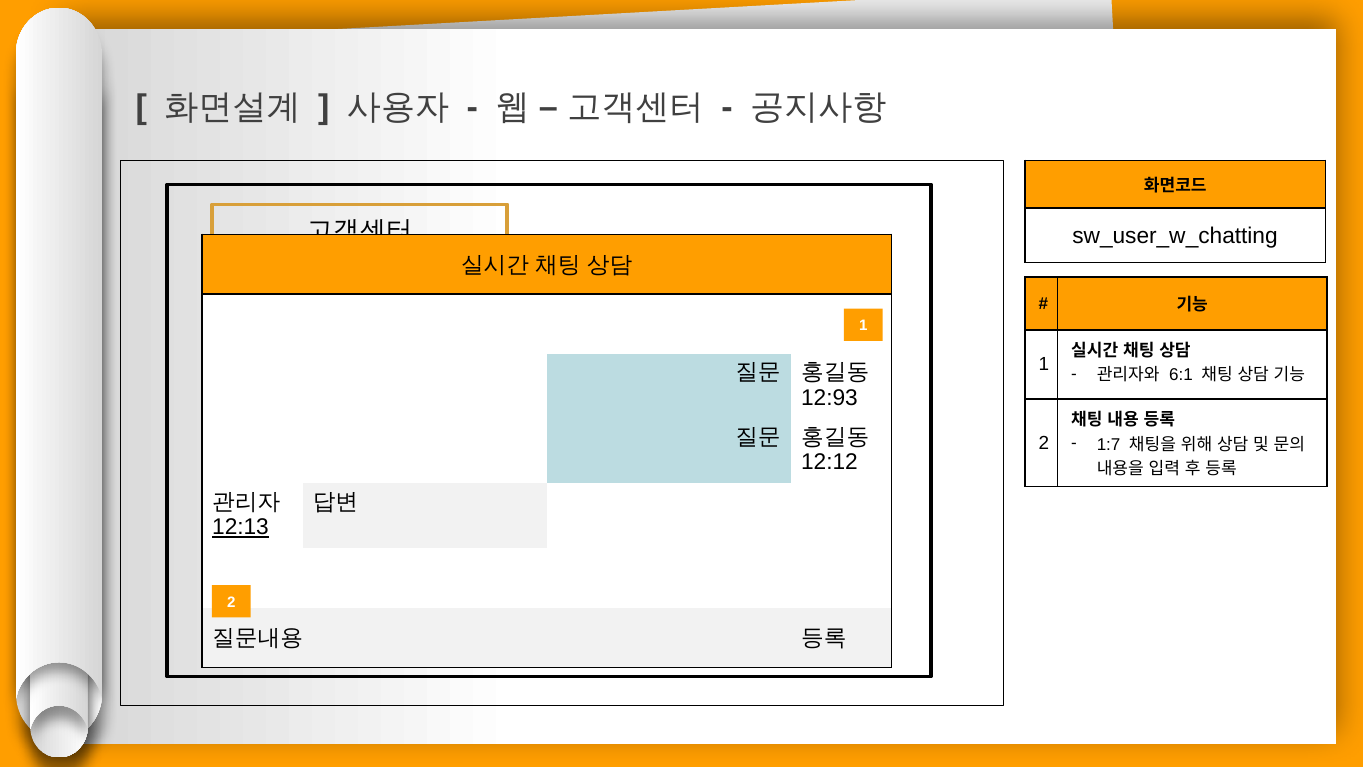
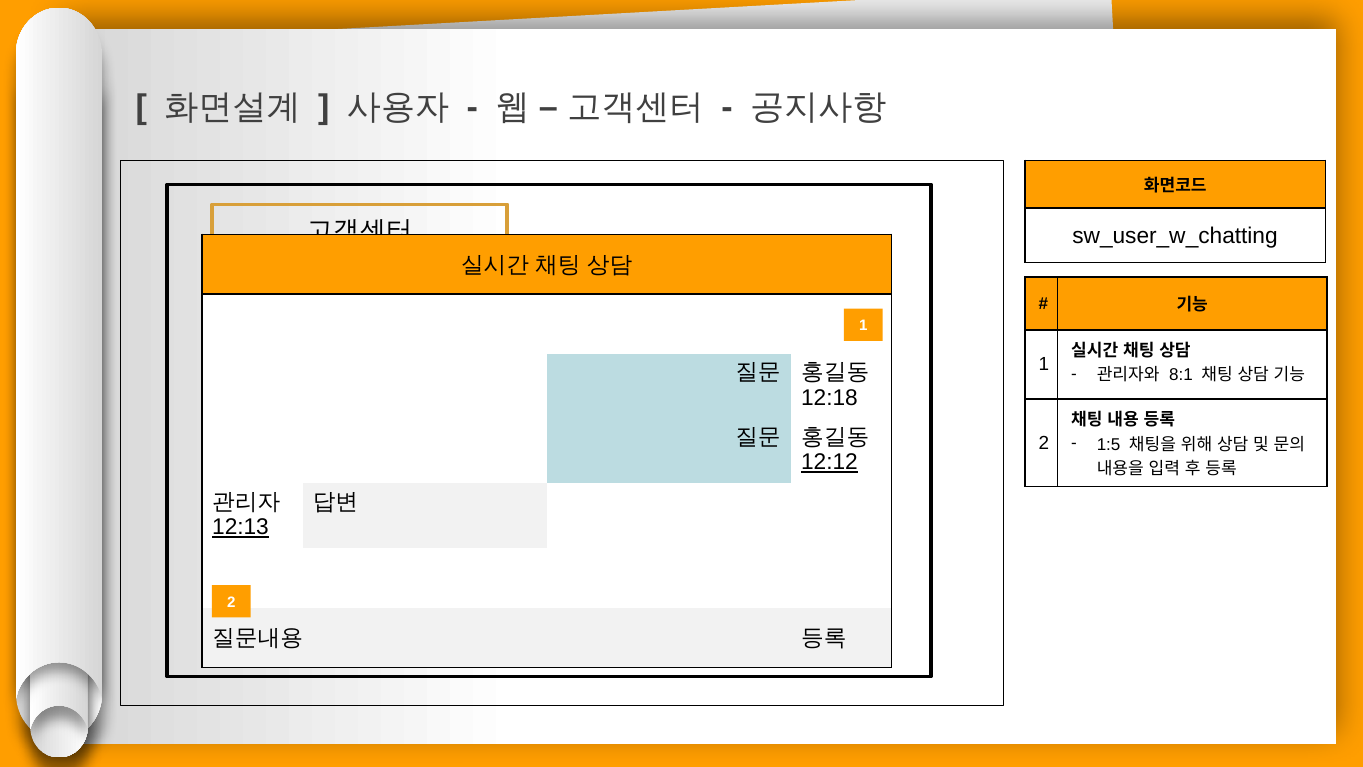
6:1: 6:1 -> 8:1 (1181, 375)
12:93: 12:93 -> 12:18 (829, 397)
1:7: 1:7 -> 1:5 (1109, 444)
12:12 underline: none -> present (829, 462)
